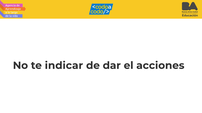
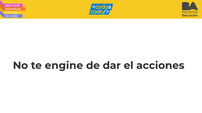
indicar: indicar -> engine (64, 66)
